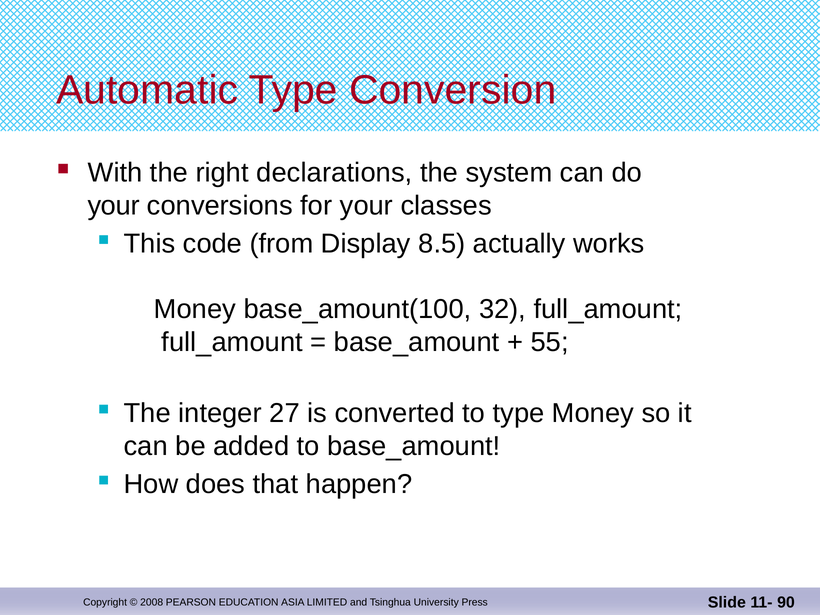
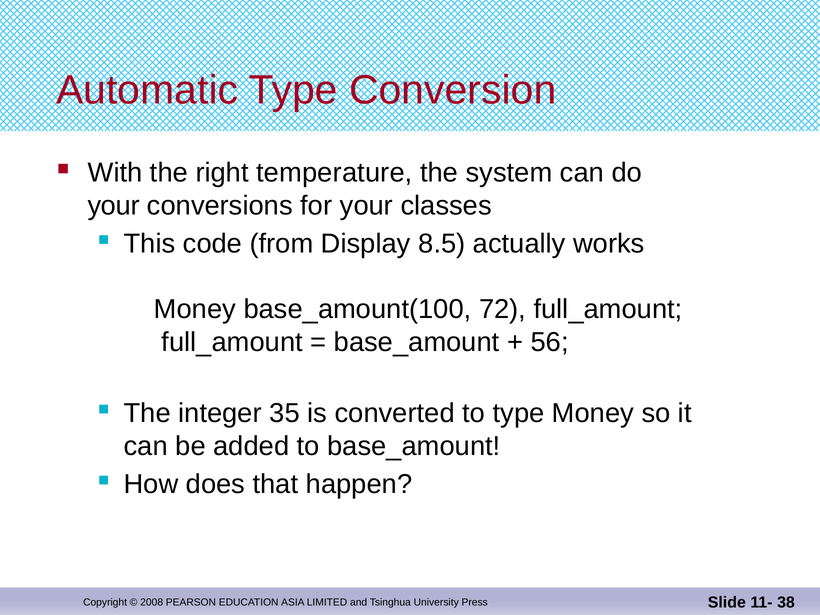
declarations: declarations -> temperature (334, 173)
32: 32 -> 72 (503, 309)
55: 55 -> 56 (550, 342)
27: 27 -> 35 (285, 413)
90: 90 -> 38 (786, 602)
